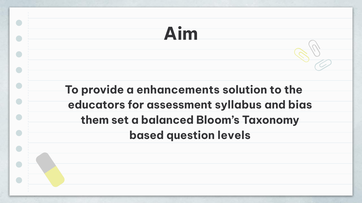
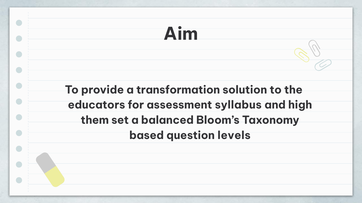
enhancements: enhancements -> transformation (178, 90)
bias: bias -> high (300, 105)
